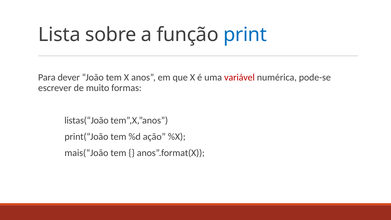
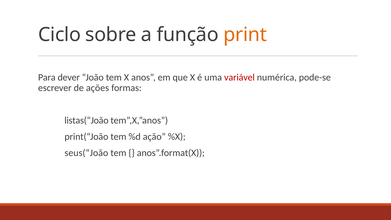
Lista: Lista -> Ciclo (59, 35)
print colour: blue -> orange (245, 35)
muito: muito -> ações (98, 88)
mais(“João: mais(“João -> seus(“João (86, 153)
